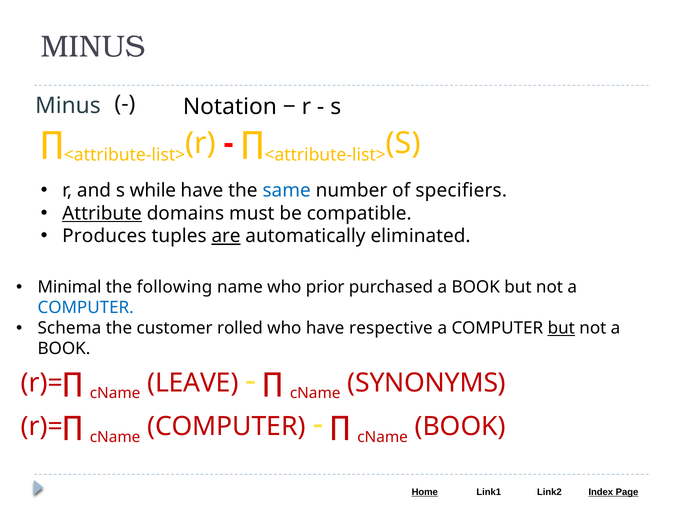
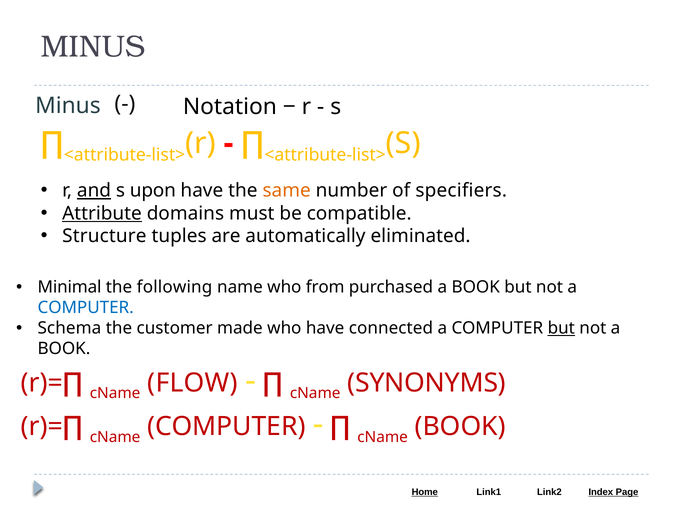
and underline: none -> present (94, 191)
while: while -> upon (153, 191)
same colour: blue -> orange (287, 191)
Produces: Produces -> Structure (104, 236)
are underline: present -> none (226, 236)
prior: prior -> from (325, 287)
rolled: rolled -> made (240, 328)
respective: respective -> connected (391, 328)
LEAVE: LEAVE -> FLOW (193, 383)
